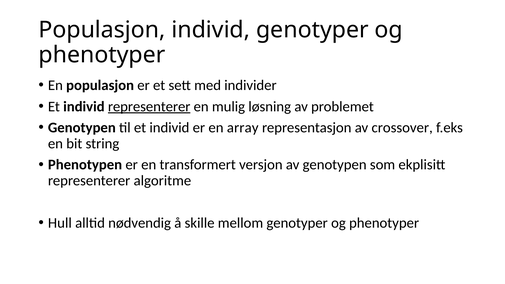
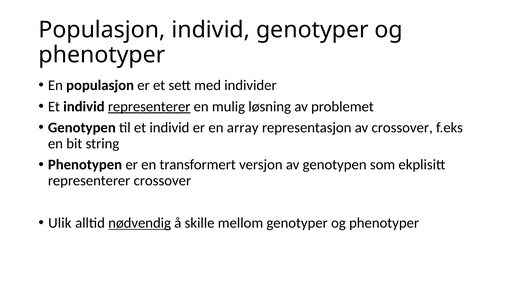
representerer algoritme: algoritme -> crossover (162, 181)
Hull: Hull -> Ulik (60, 223)
nødvendig underline: none -> present (140, 223)
